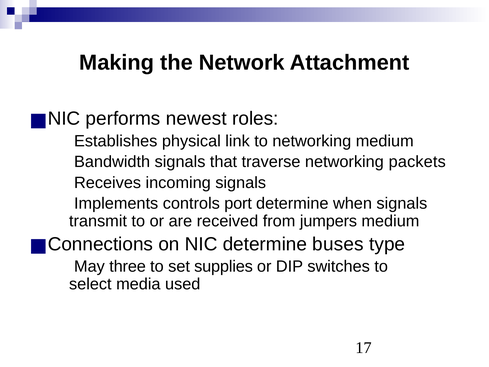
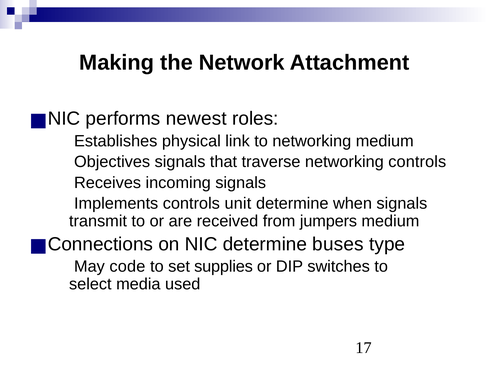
Bandwidth: Bandwidth -> Objectives (112, 162)
networking packets: packets -> controls (417, 162)
port: port -> unit (238, 203)
three: three -> code (127, 266)
